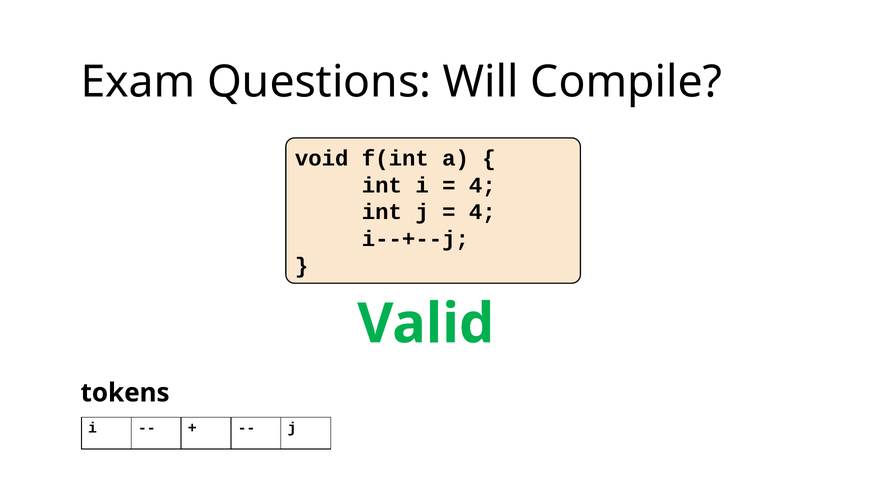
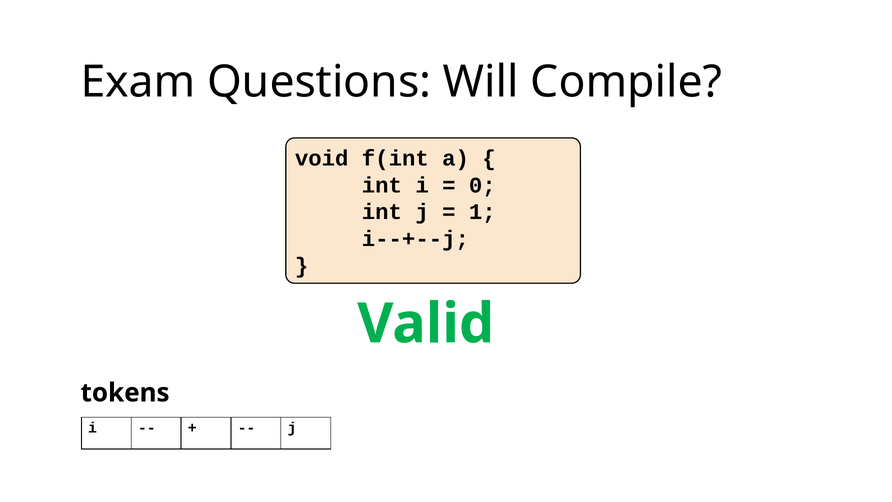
4: 4 -> 0 (482, 185)
4: 4 -> 1 (482, 212)
